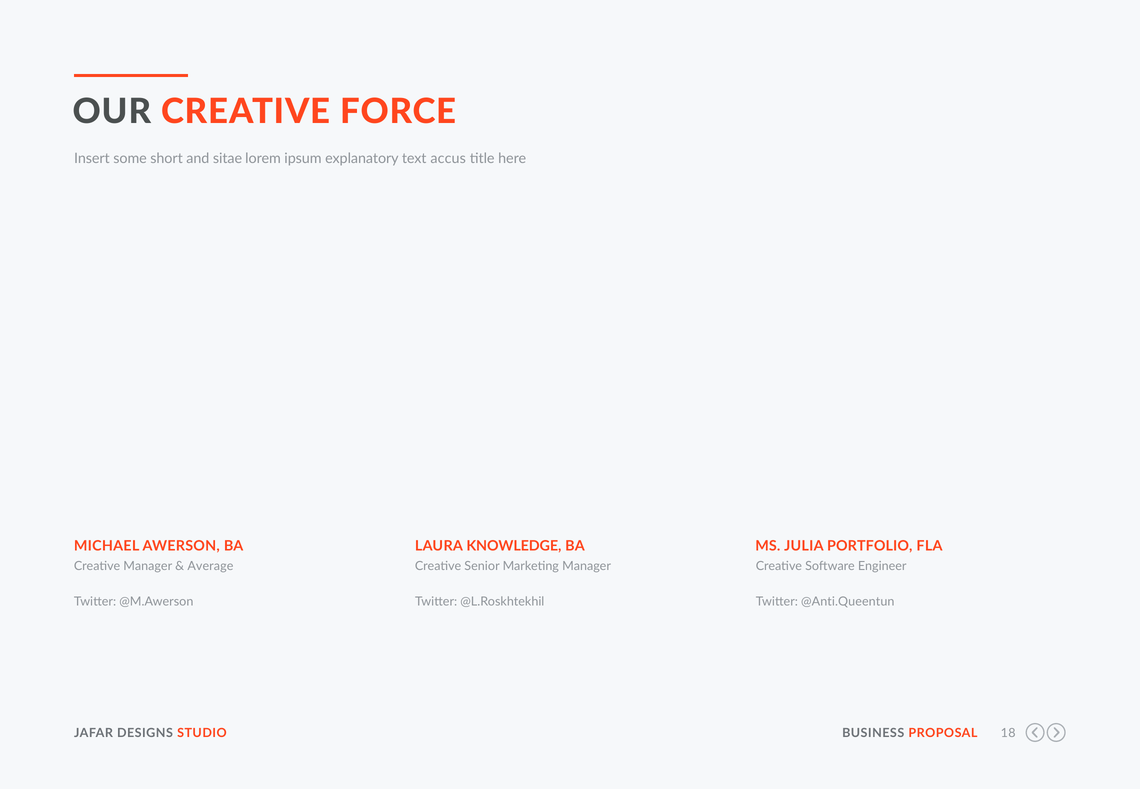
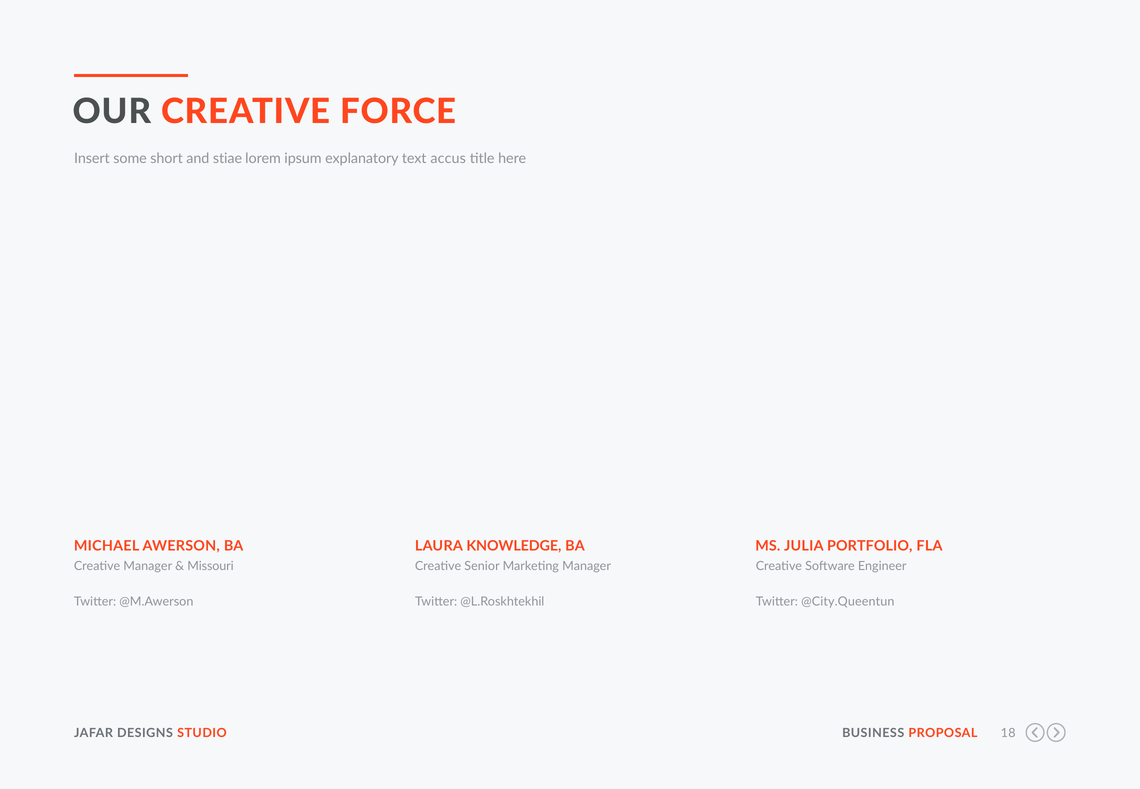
sitae: sitae -> stiae (228, 159)
Average: Average -> Missouri (210, 566)
@Anti.Queentun: @Anti.Queentun -> @City.Queentun (848, 602)
